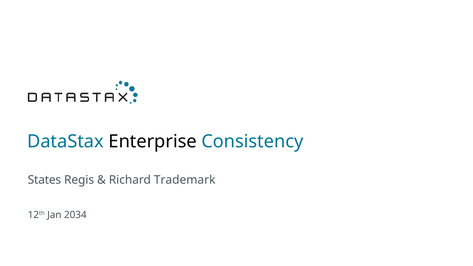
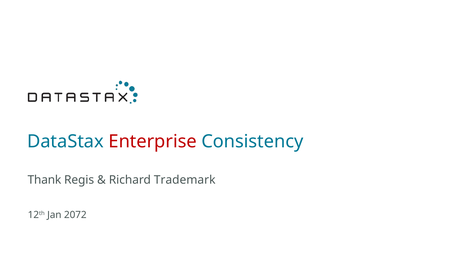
Enterprise colour: black -> red (153, 142)
States: States -> Thank (44, 180)
2034: 2034 -> 2072 (75, 215)
